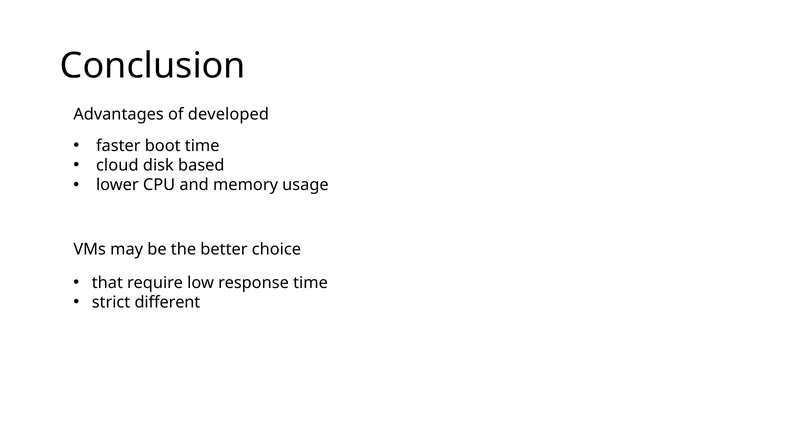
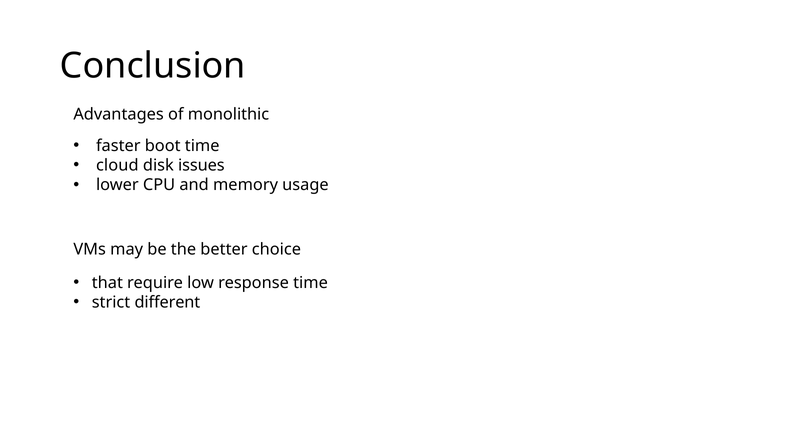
developed: developed -> monolithic (228, 115)
based: based -> issues (201, 166)
